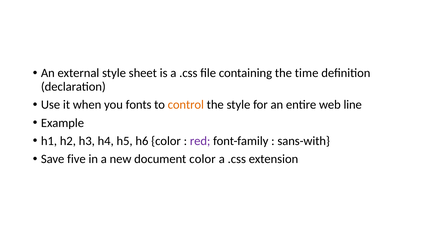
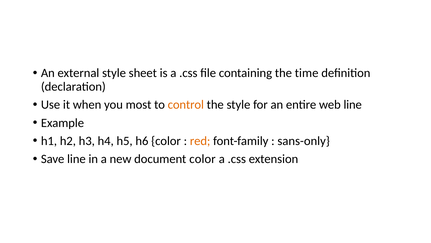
fonts: fonts -> most (139, 105)
red colour: purple -> orange (200, 141)
sans-with: sans-with -> sans-only (304, 141)
Save five: five -> line (76, 159)
